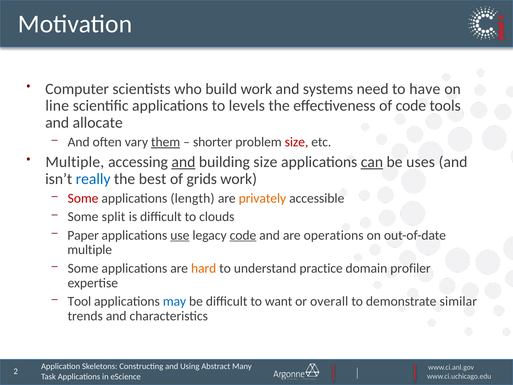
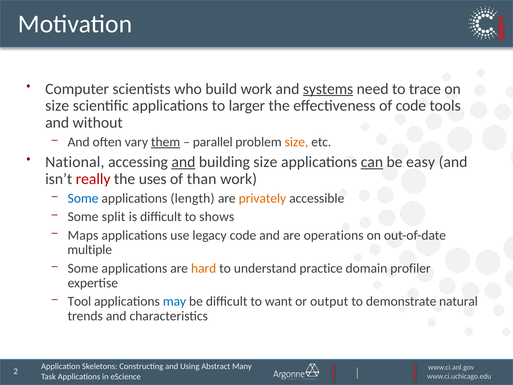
systems underline: none -> present (328, 89)
have: have -> trace (425, 89)
line: line -> size (57, 106)
levels: levels -> larger (247, 106)
allocate: allocate -> without (98, 123)
shorter: shorter -> parallel (213, 142)
size colour: red -> orange (297, 142)
Multiple: Multiple -> National (75, 162)
uses: uses -> easy (421, 162)
really colour: blue -> red (93, 179)
best: best -> uses (153, 179)
grids: grids -> than (202, 179)
Some colour: red -> blue (83, 198)
clouds: clouds -> shows (217, 217)
Paper: Paper -> Maps (83, 235)
use underline: present -> none (180, 235)
code underline: present -> none (243, 235)
overall: overall -> output (329, 301)
similar: similar -> natural (458, 301)
